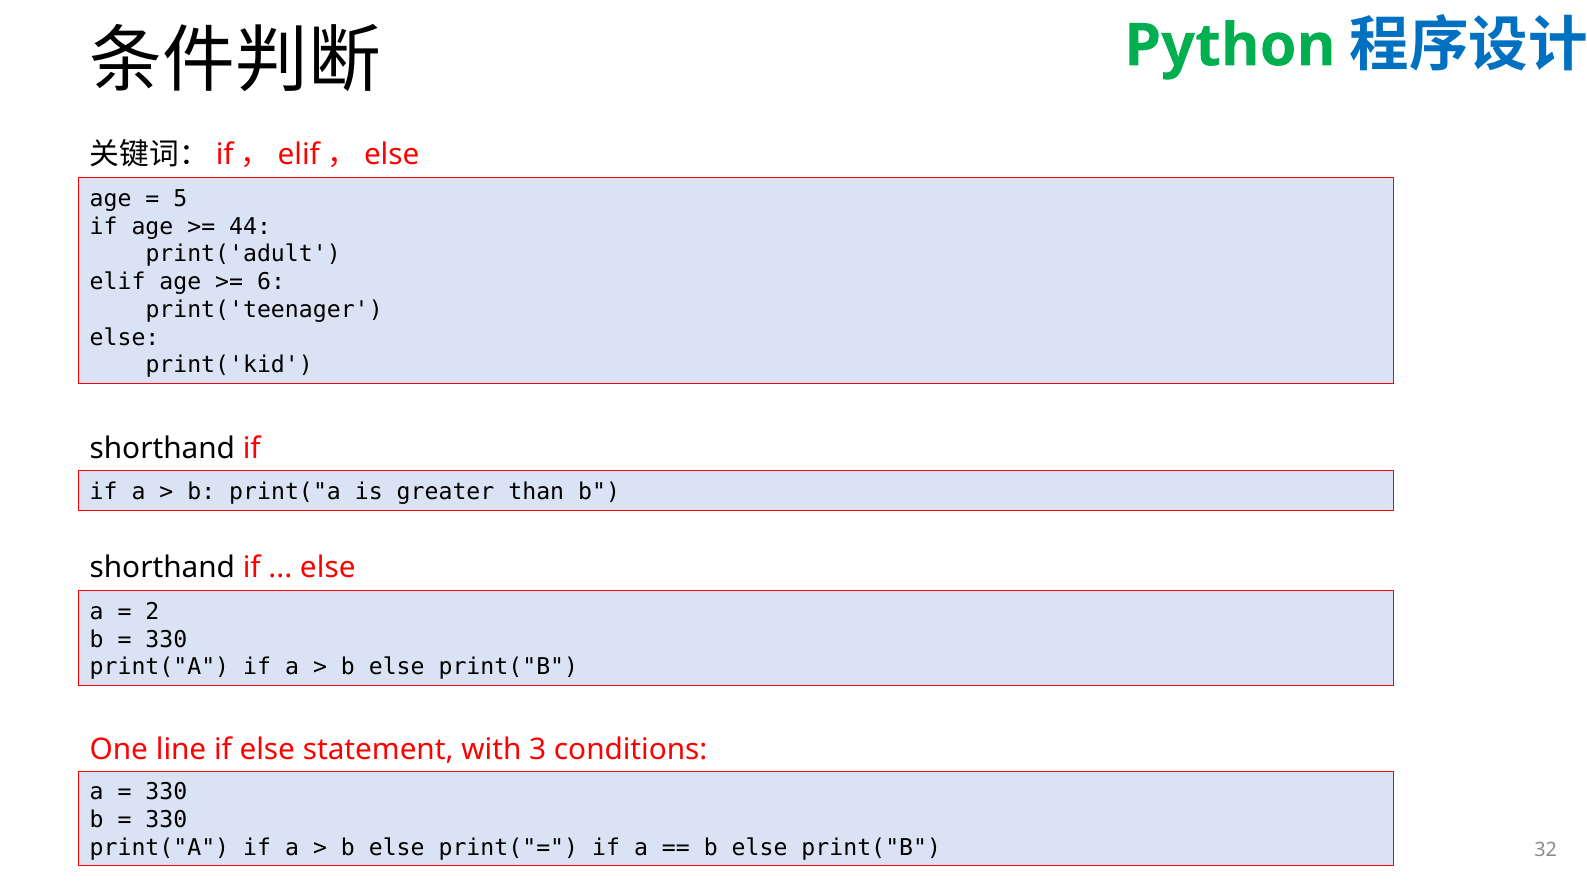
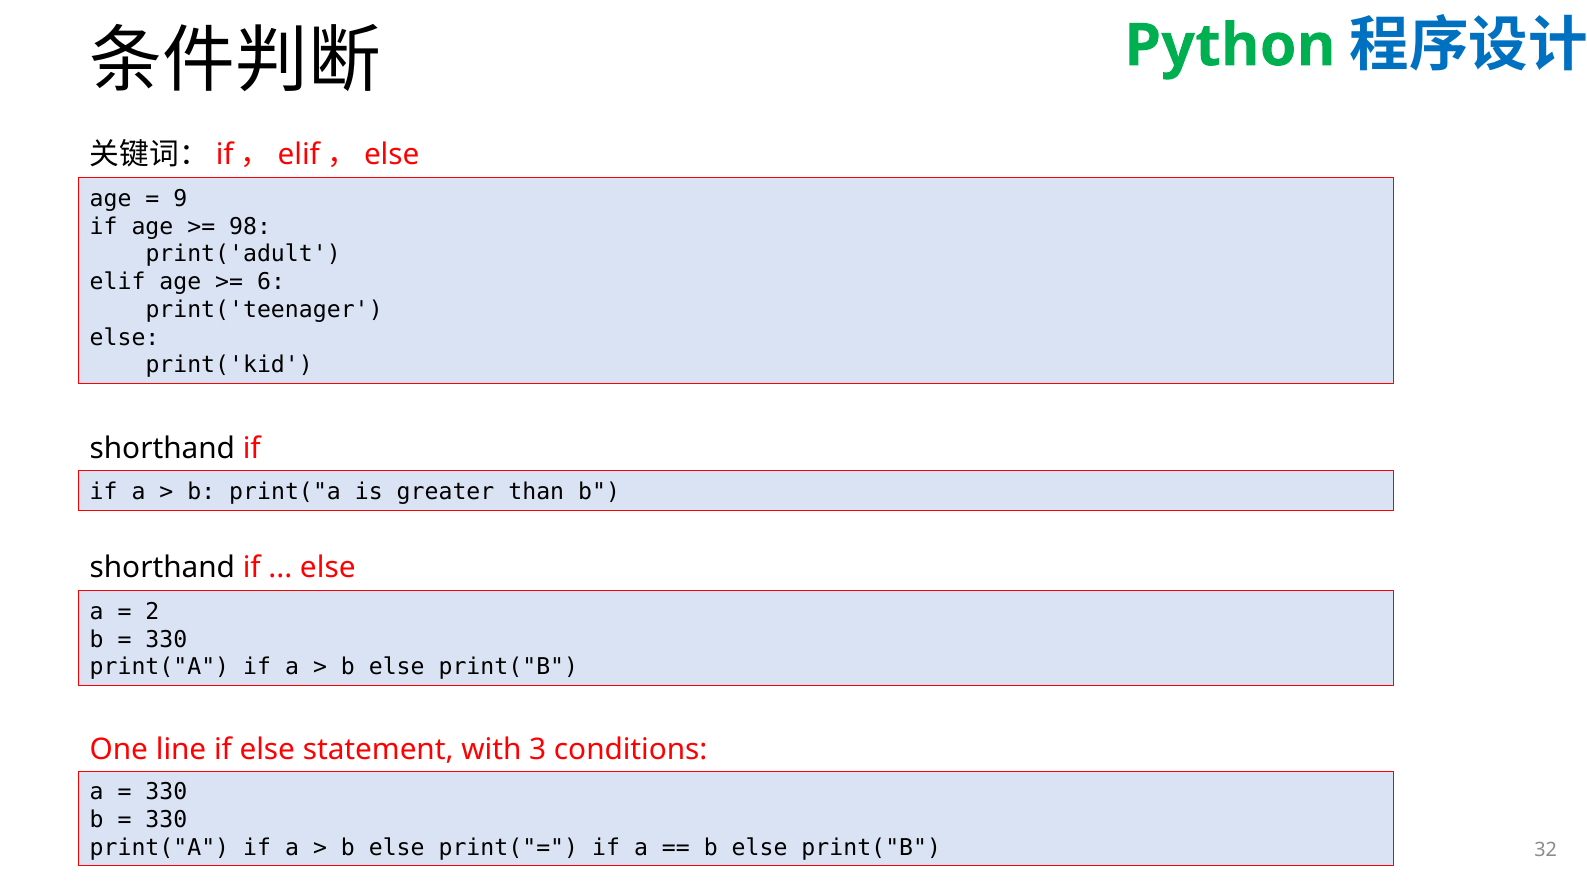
5: 5 -> 9 (180, 199)
44: 44 -> 98 (250, 227)
